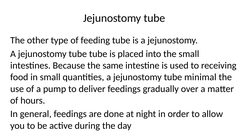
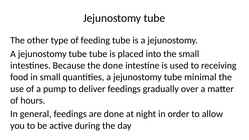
the same: same -> done (113, 66)
